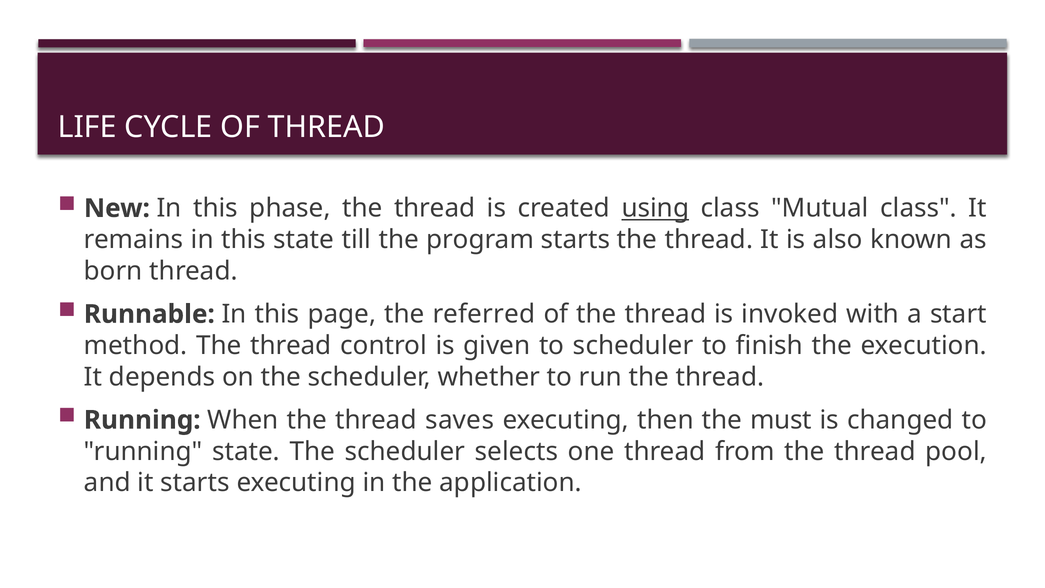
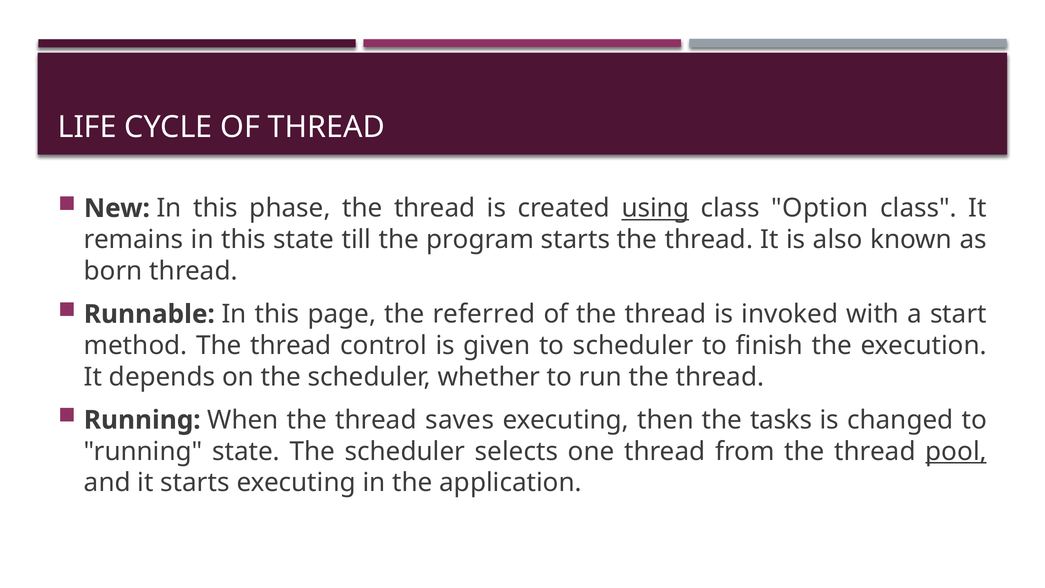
Mutual: Mutual -> Option (820, 208)
must: must -> tasks (781, 420)
pool underline: none -> present (956, 451)
